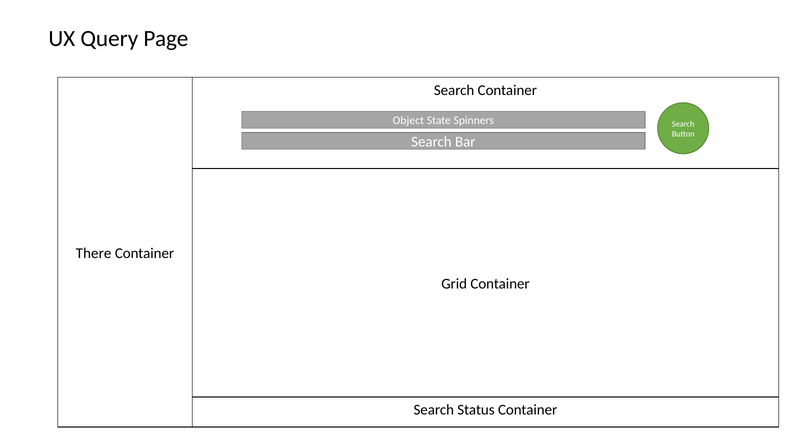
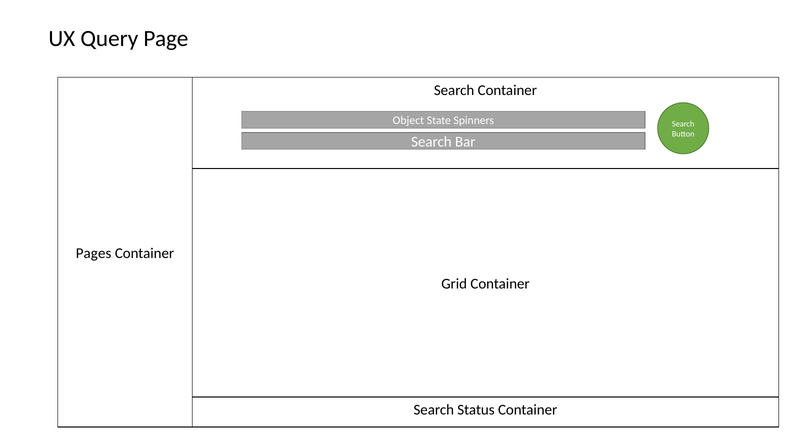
There: There -> Pages (94, 253)
